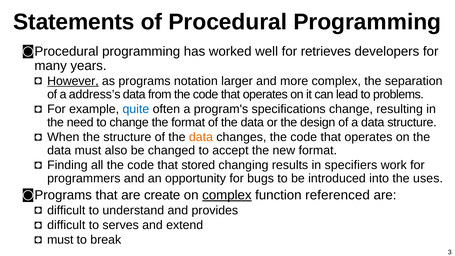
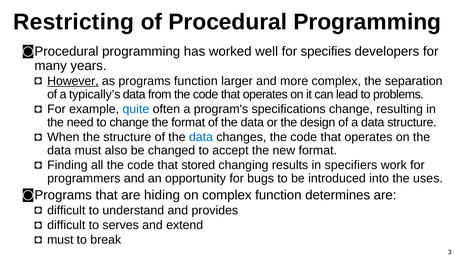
Statements: Statements -> Restricting (74, 22)
retrieves: retrieves -> specifies (326, 51)
programs notation: notation -> function (196, 81)
address’s: address’s -> typically’s (95, 94)
data colour: orange -> blue (201, 137)
create: create -> hiding (162, 195)
complex underline: present -> none (227, 195)
referenced: referenced -> determines (338, 195)
